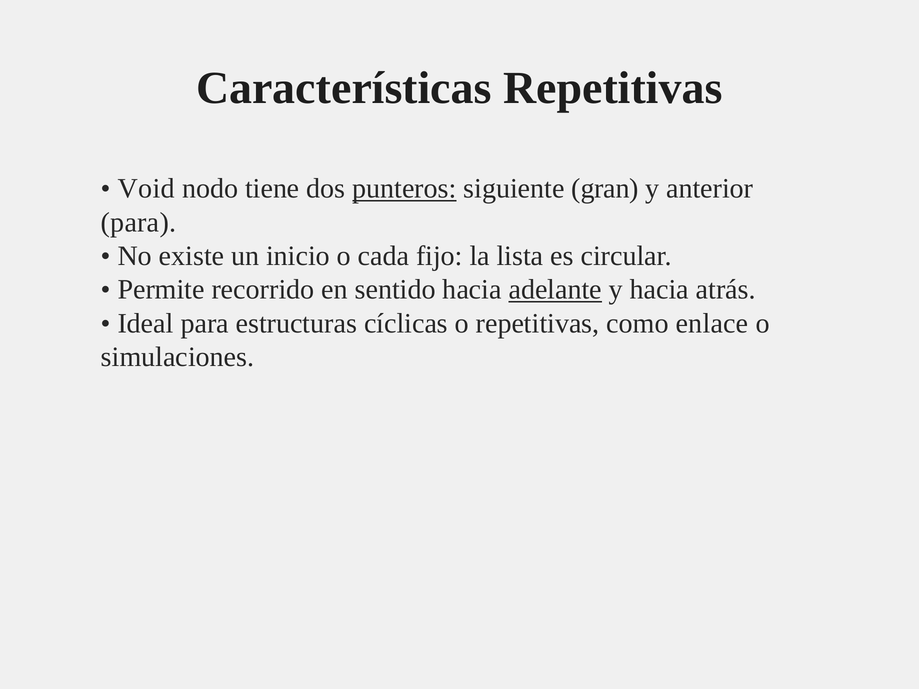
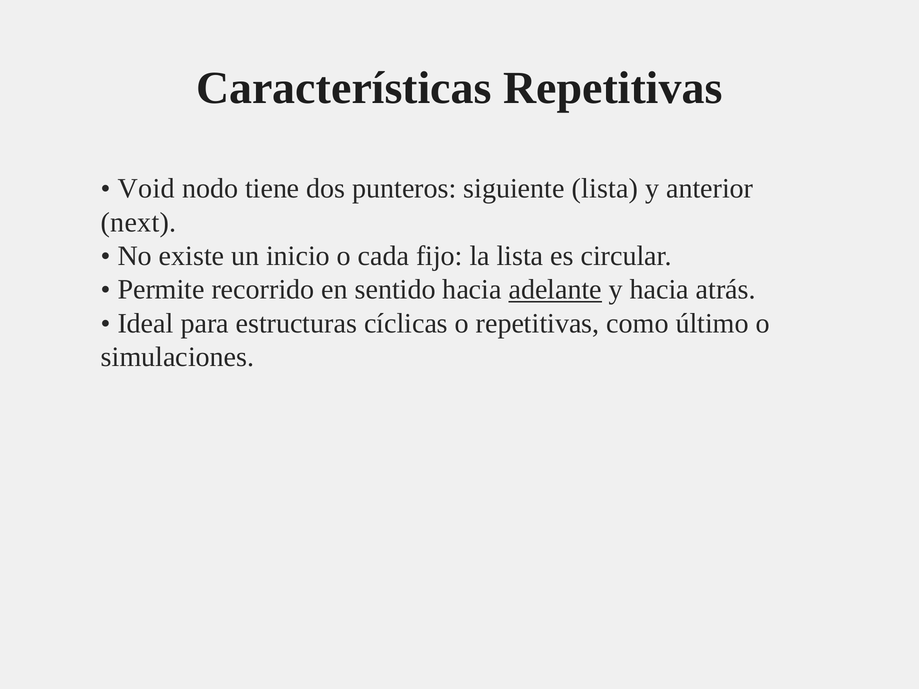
punteros underline: present -> none (404, 189)
siguiente gran: gran -> lista (605, 189)
para: para -> next (138, 222)
enlace: enlace -> último (712, 323)
